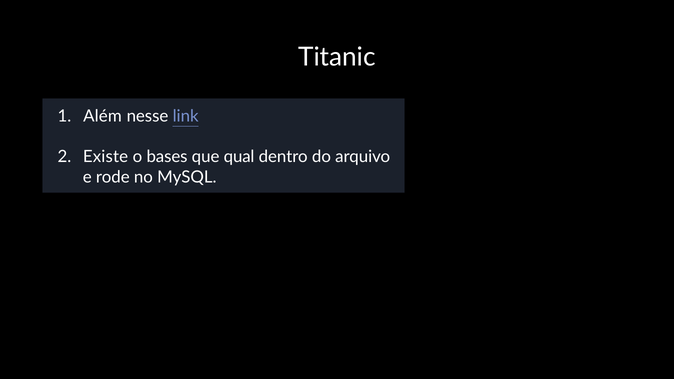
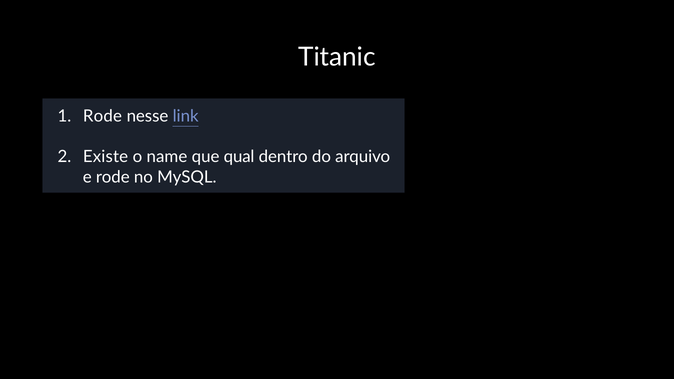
Além: Além -> Rode (102, 116)
bases: bases -> name (167, 157)
